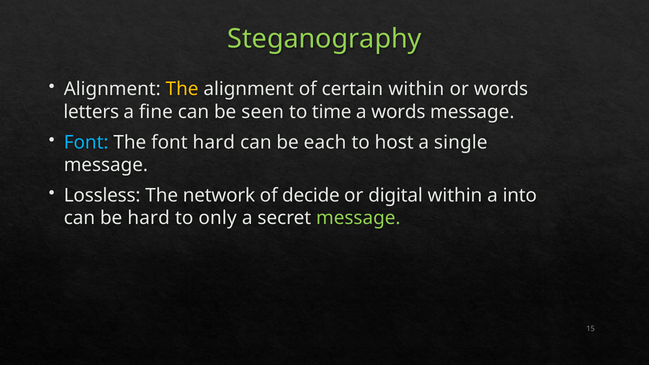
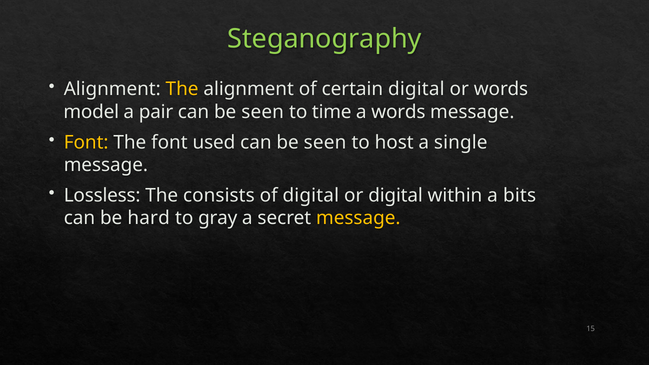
certain within: within -> digital (416, 89)
letters: letters -> model (91, 112)
fine: fine -> pair (156, 112)
Font colour: light blue -> yellow (86, 142)
font hard: hard -> used (214, 142)
each: each -> seen (325, 142)
network: network -> consists (219, 196)
of decide: decide -> digital (311, 196)
into: into -> bits (520, 196)
only: only -> gray (218, 218)
message colour: light green -> yellow (358, 218)
